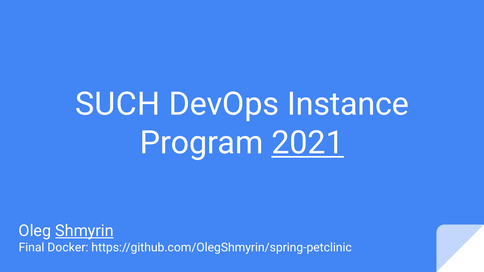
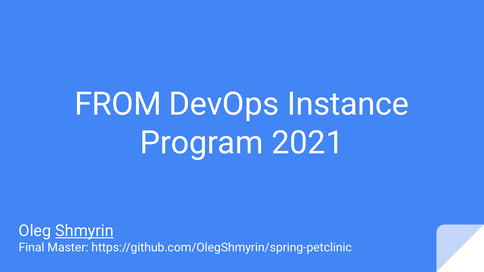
SUCH: SUCH -> FROM (118, 104)
2021 underline: present -> none (308, 143)
Docker: Docker -> Master (68, 248)
